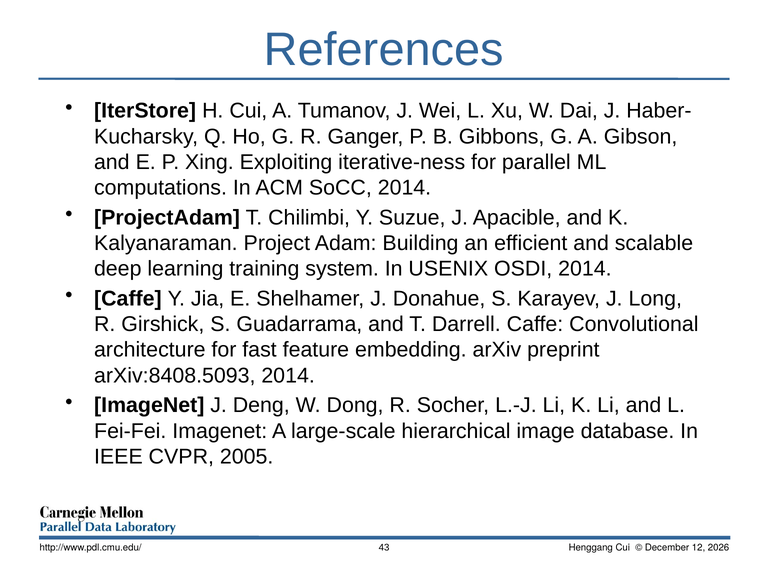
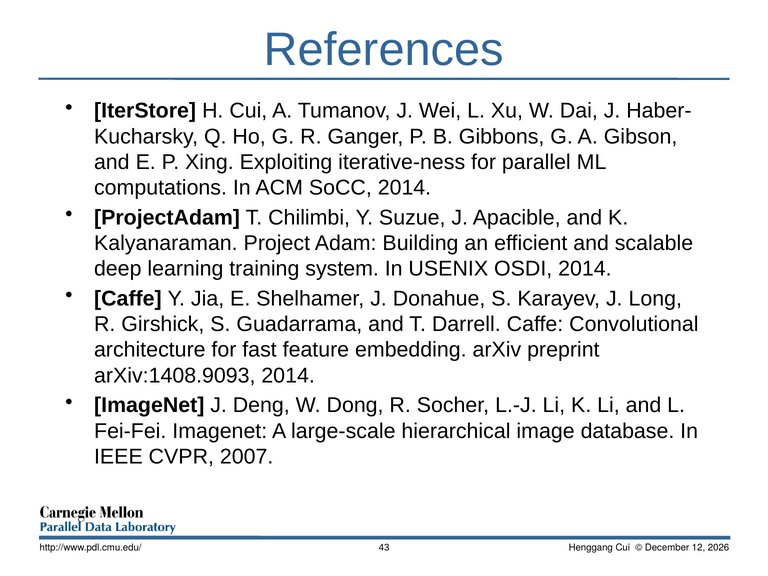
arXiv:8408.5093: arXiv:8408.5093 -> arXiv:1408.9093 (175, 376)
2005: 2005 -> 2007 (247, 457)
